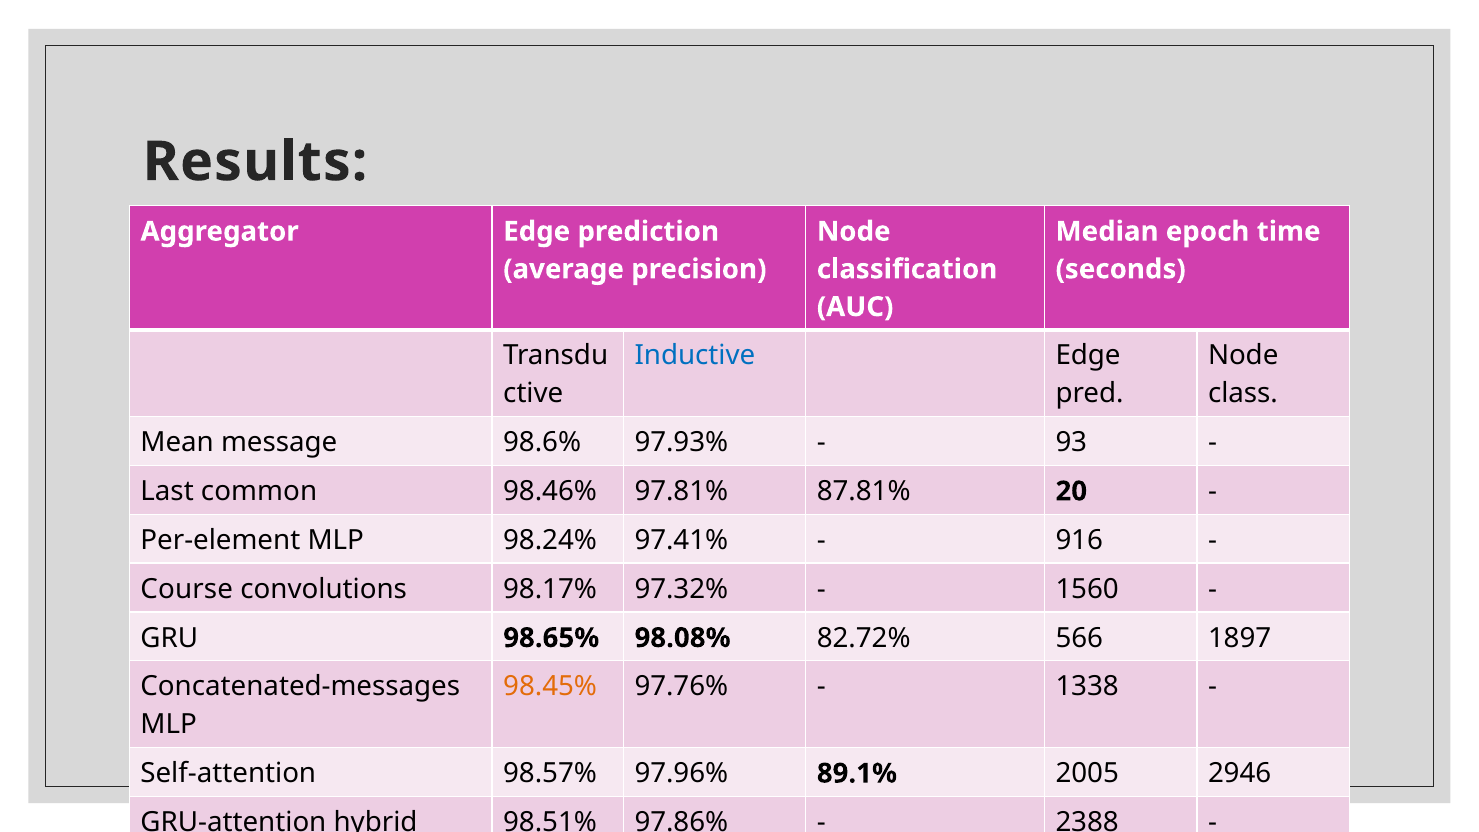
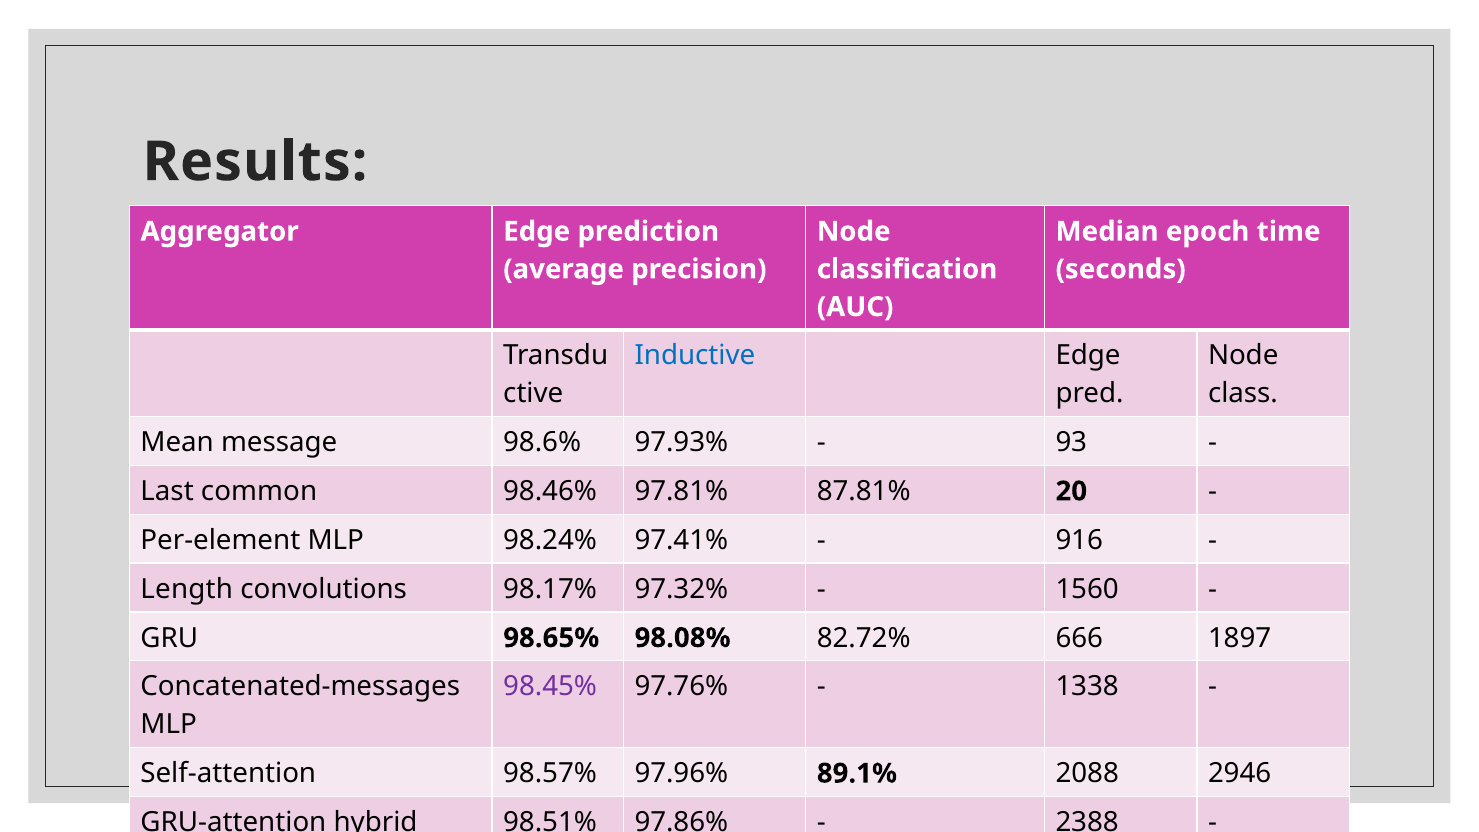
Course: Course -> Length (187, 589)
566: 566 -> 666 (1079, 638)
98.45% colour: orange -> purple (550, 687)
2005: 2005 -> 2088 (1087, 773)
